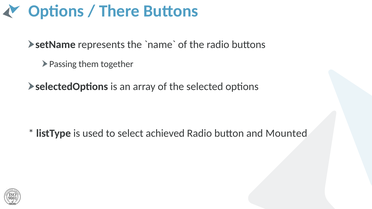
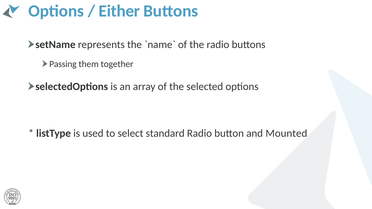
There: There -> Either (119, 11)
achieved: achieved -> standard (165, 133)
